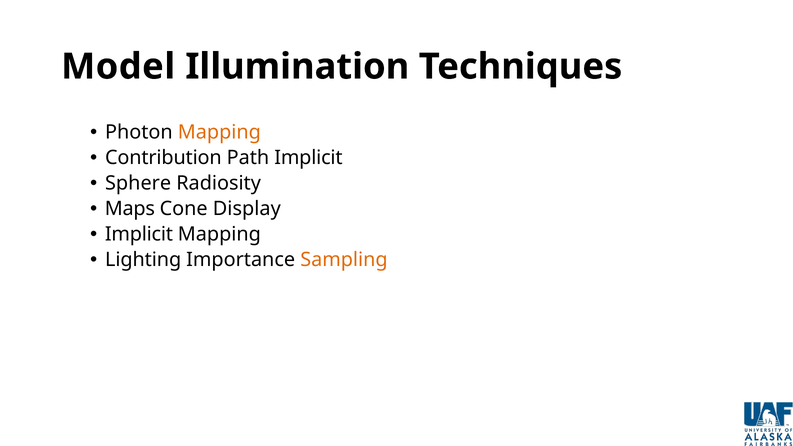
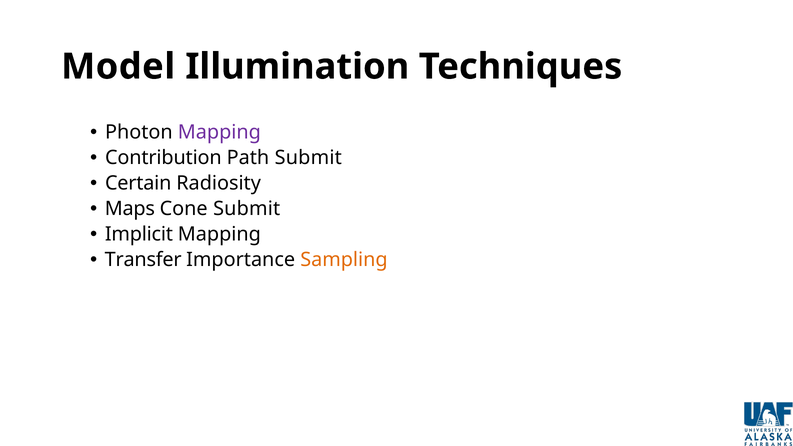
Mapping colour: orange -> purple (219, 132)
Path Implicit: Implicit -> Submit (308, 158)
Sphere: Sphere -> Certain (138, 183)
Cone Display: Display -> Submit (247, 209)
Lighting: Lighting -> Transfer (143, 260)
